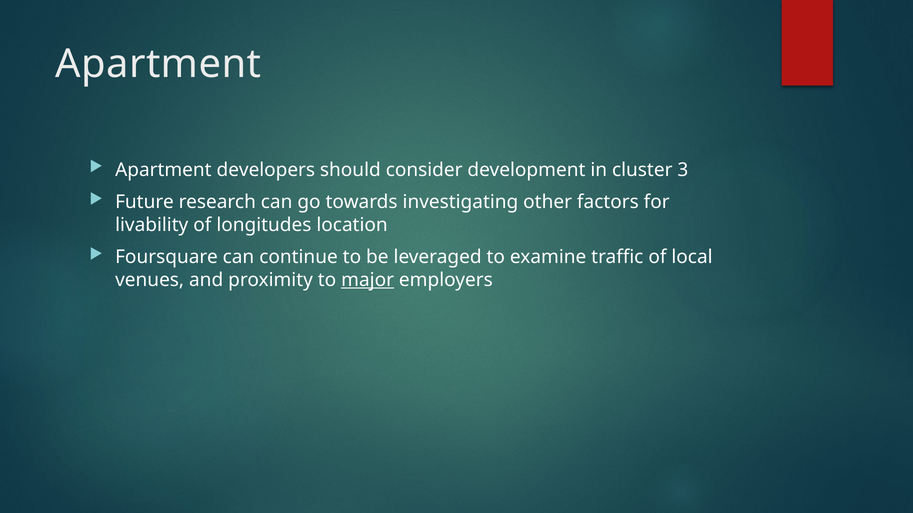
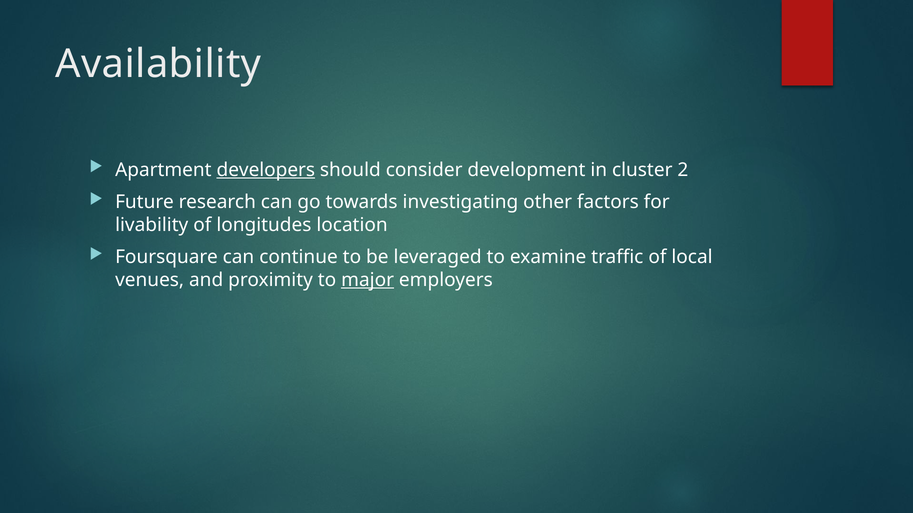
Apartment: Apartment -> Availability (158, 64)
developers underline: none -> present (266, 170)
3: 3 -> 2 (683, 170)
